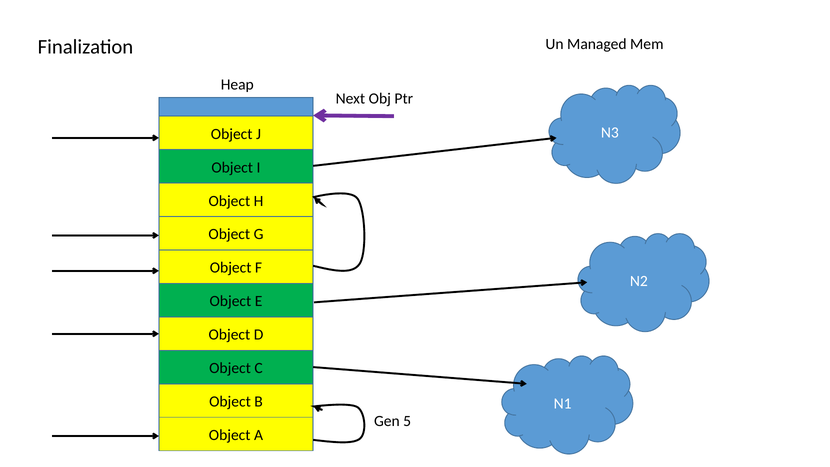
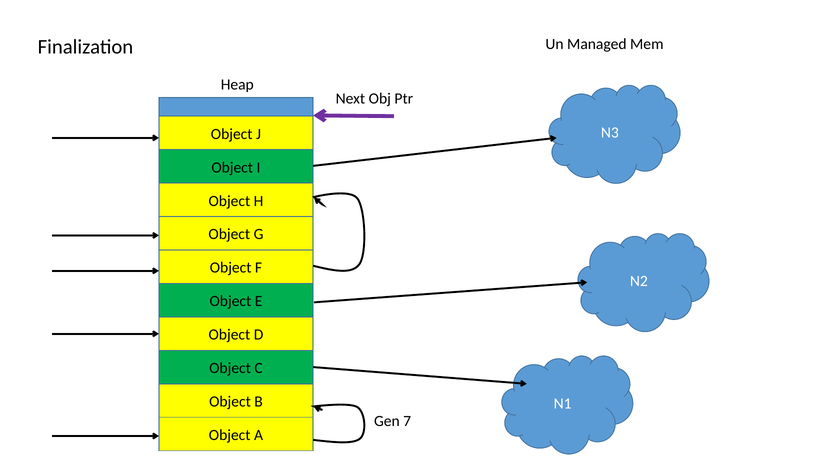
5: 5 -> 7 (407, 421)
